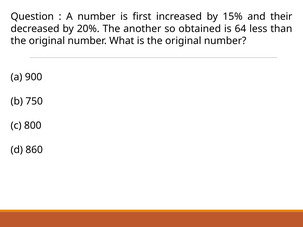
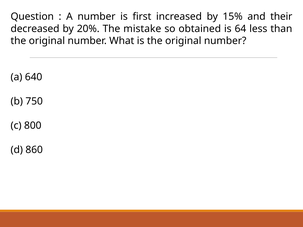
another: another -> mistake (142, 29)
900: 900 -> 640 (34, 77)
